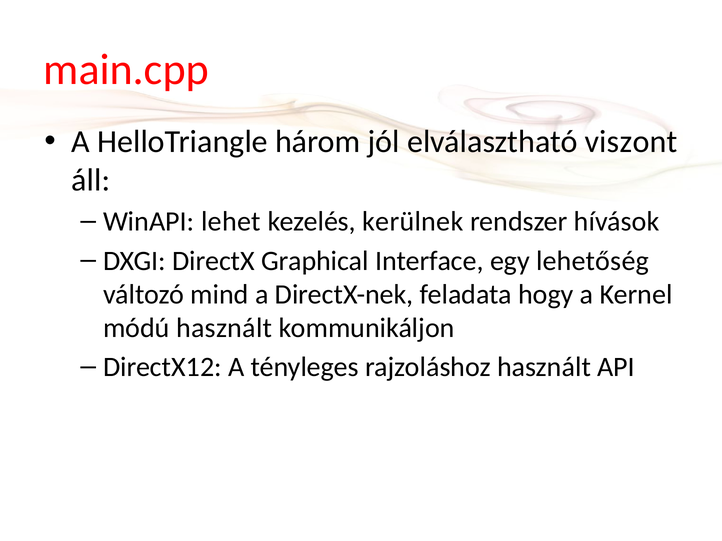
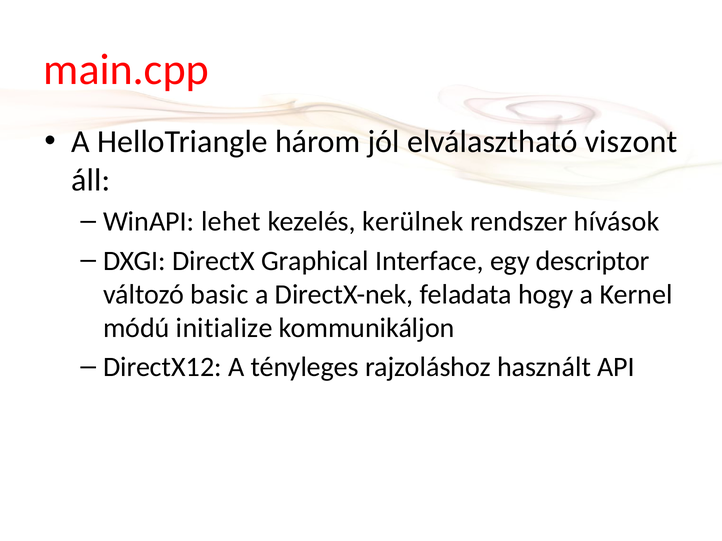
lehetőség: lehetőség -> descriptor (593, 261)
mind: mind -> basic (219, 295)
módú használt: használt -> initialize (224, 328)
